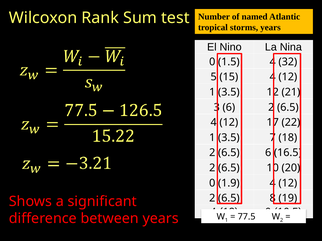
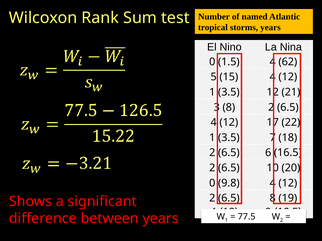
32: 32 -> 62 (288, 62)
6: 6 -> 8 (229, 107)
1.9: 1.9 -> 9.8 (229, 183)
